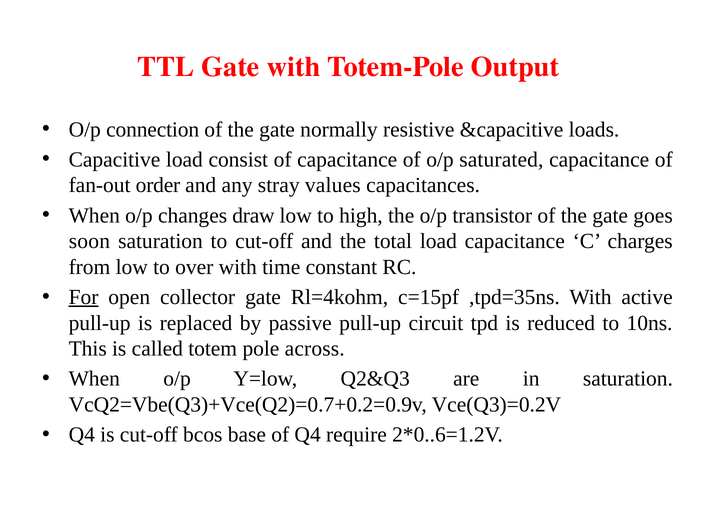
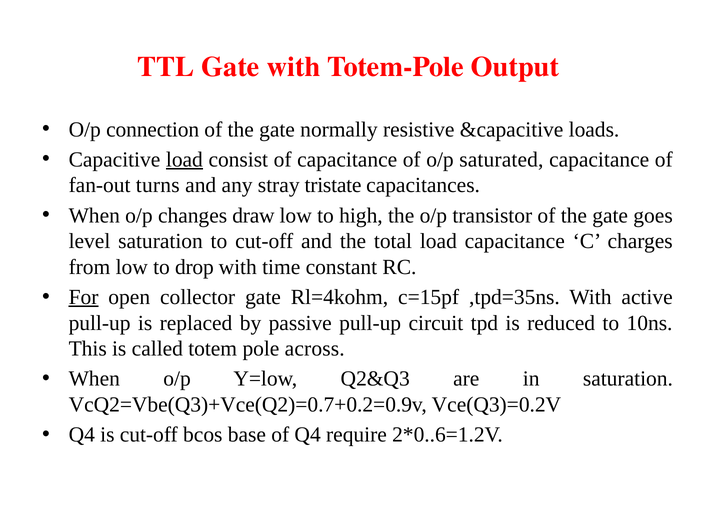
load underline: none -> present (184, 160)
order: order -> turns (158, 185)
values: values -> tristate (333, 185)
soon: soon -> level (89, 241)
over: over -> drop (194, 267)
